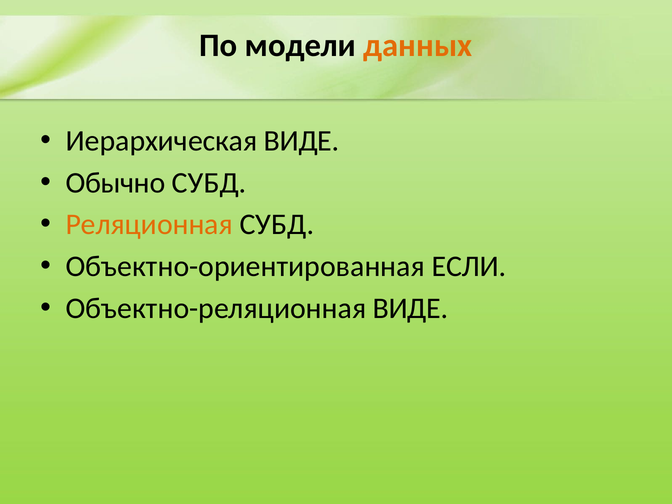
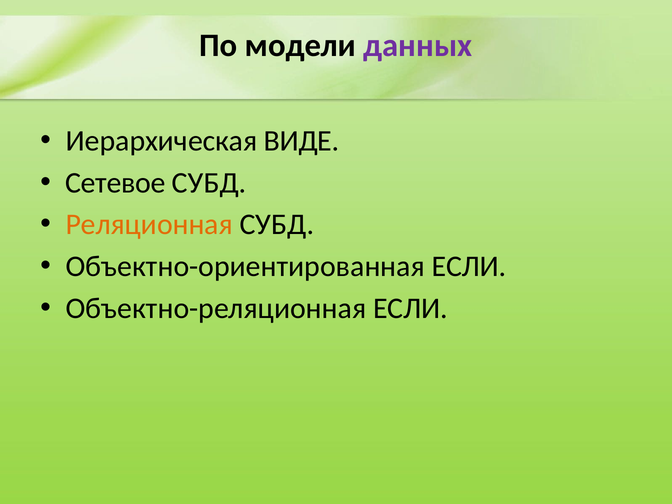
данных colour: orange -> purple (418, 45)
Обычно: Обычно -> Сетевое (115, 183)
Объектно-реляционная ВИДЕ: ВИДЕ -> ЕСЛИ (410, 308)
